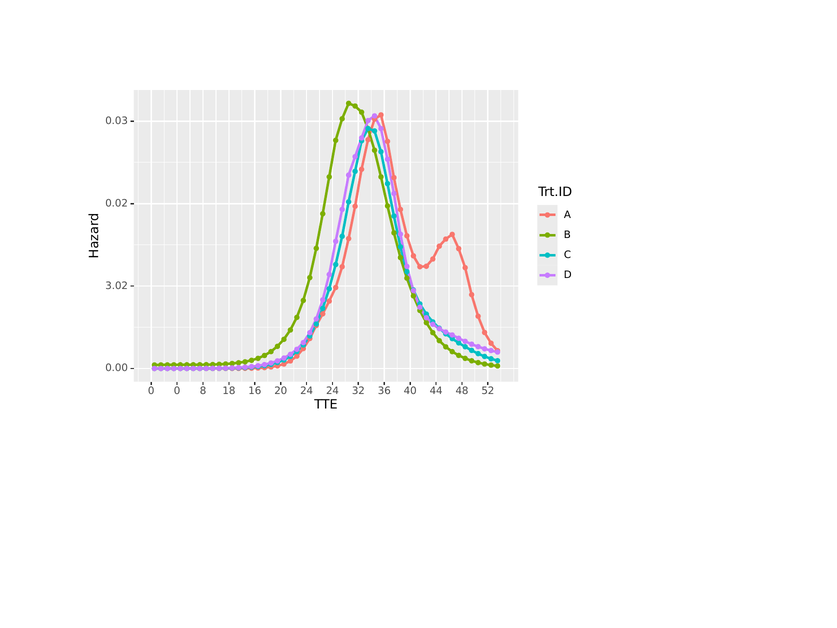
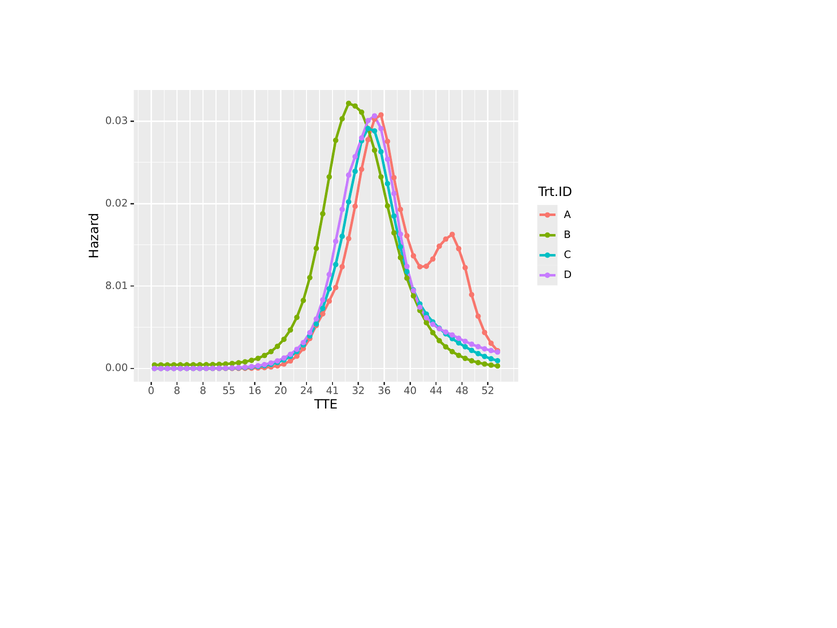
3.02: 3.02 -> 8.01 (117, 286)
0 0: 0 -> 8 (177, 391)
18: 18 -> 55 (229, 391)
24 24: 24 -> 41 (333, 391)
